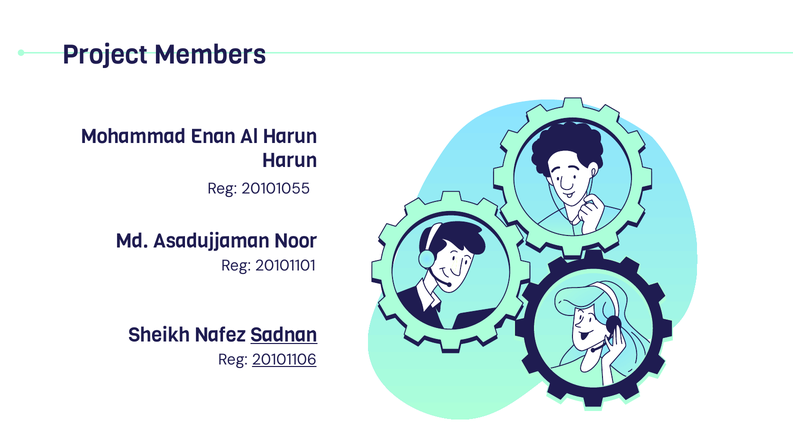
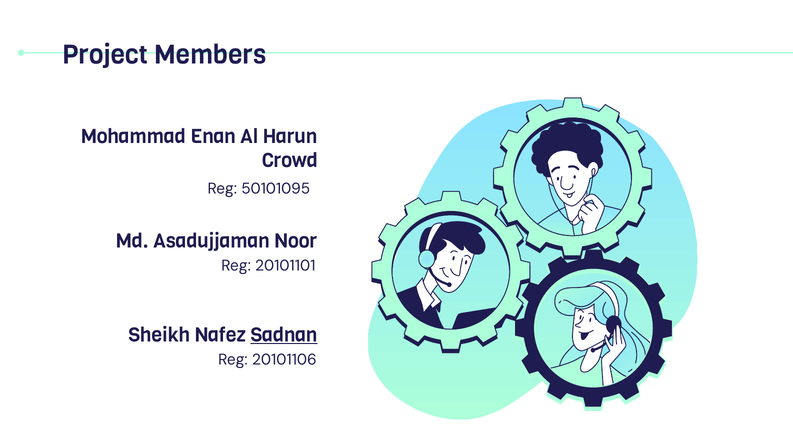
Harun: Harun -> Crowd (290, 161)
20101055: 20101055 -> 50101095 (276, 189)
20101106 underline: present -> none (284, 360)
